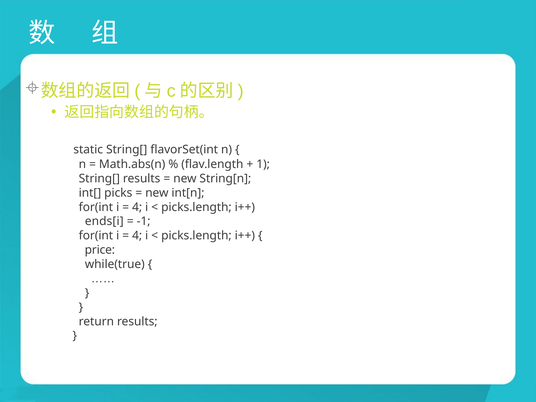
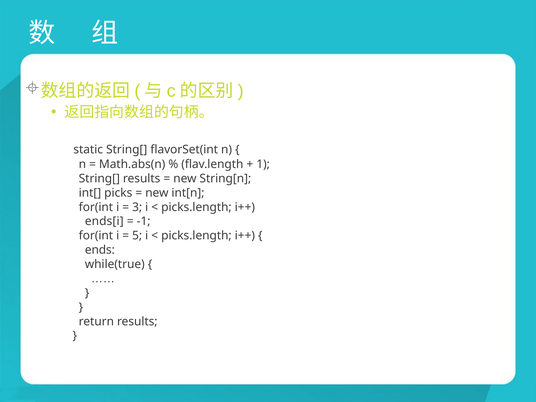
4: 4 -> 3 (137, 207)
4: 4 -> 5 (137, 236)
price: price -> ends (100, 250)
